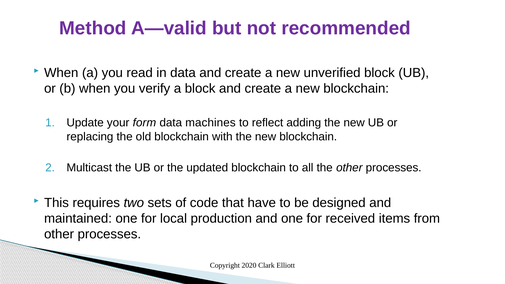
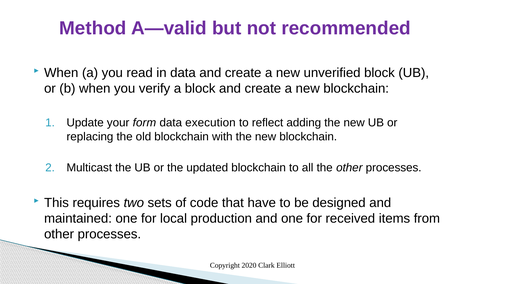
machines: machines -> execution (210, 123)
